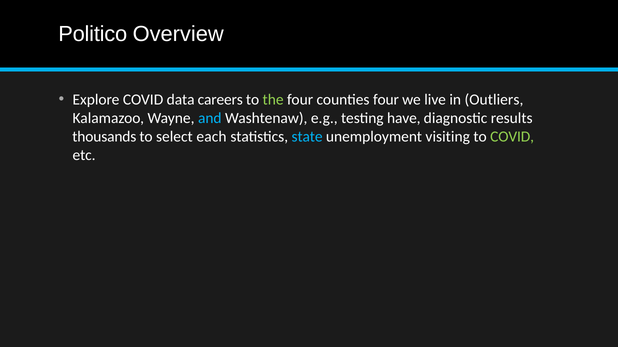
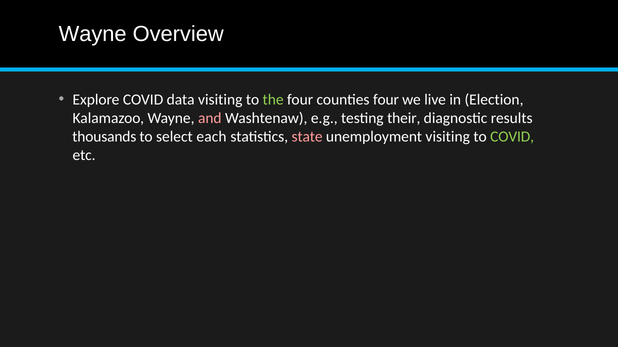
Politico: Politico -> Wayne (93, 34)
data careers: careers -> visiting (220, 100)
Outliers: Outliers -> Election (494, 100)
and colour: light blue -> pink (210, 118)
have: have -> their (404, 118)
state colour: light blue -> pink (307, 137)
